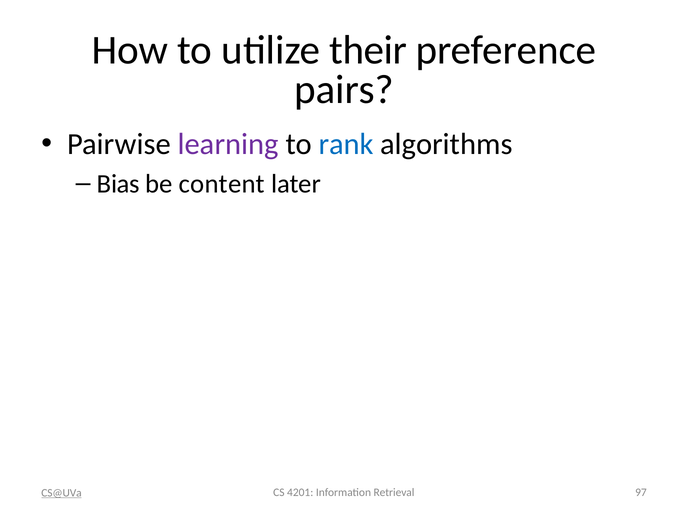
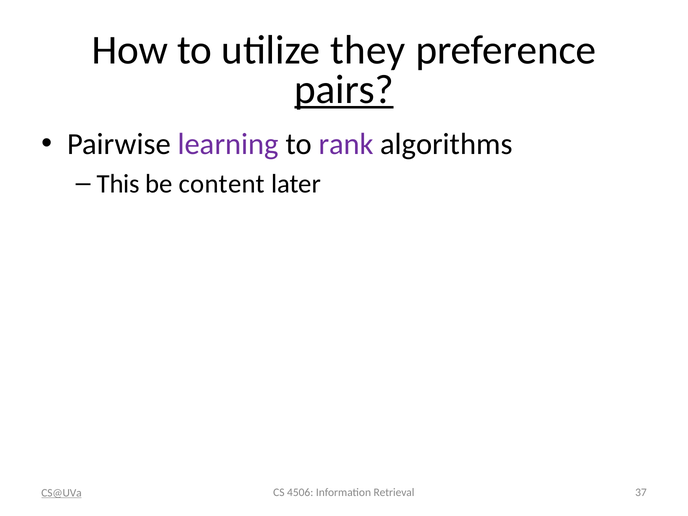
their: their -> they (368, 50)
pairs underline: none -> present (344, 90)
rank colour: blue -> purple (346, 144)
Bias: Bias -> This (118, 184)
4201: 4201 -> 4506 (300, 493)
97: 97 -> 37 (641, 493)
